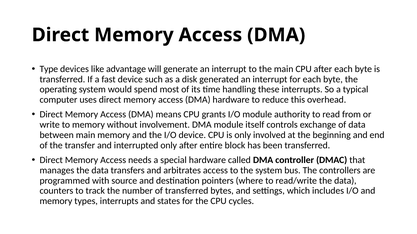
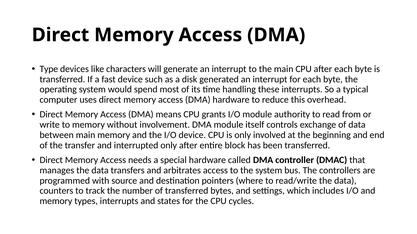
advantage: advantage -> characters (126, 69)
